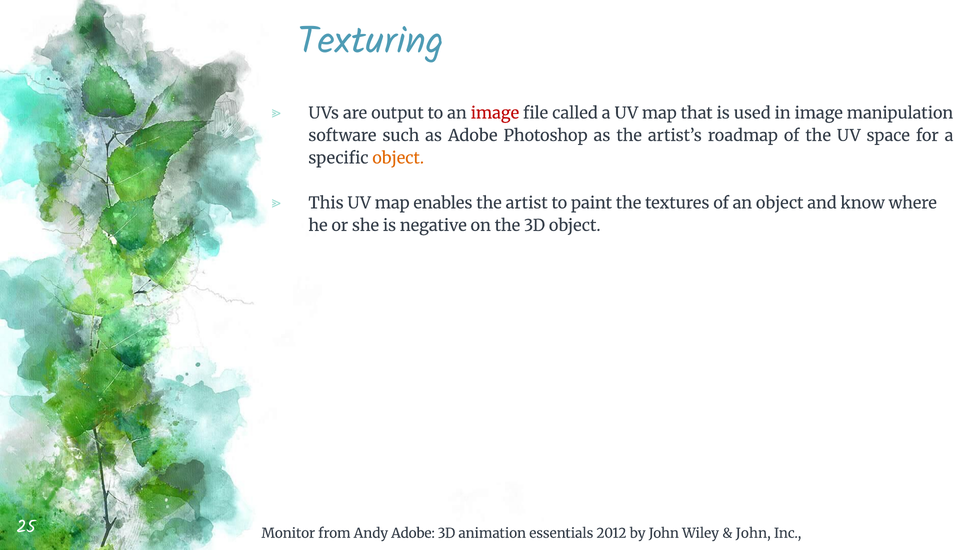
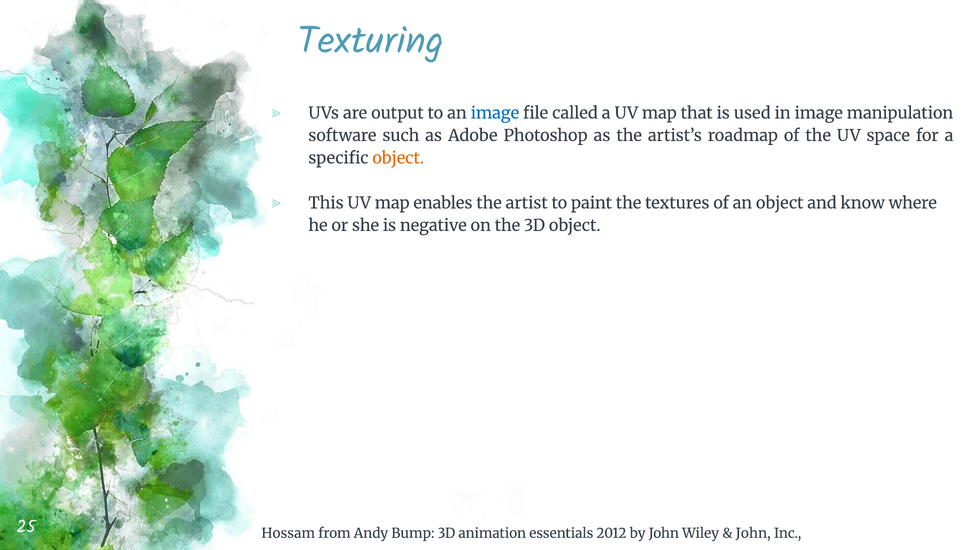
image colour: red -> blue (495, 113)
Monitor: Monitor -> Hossam (288, 533)
Andy Adobe: Adobe -> Bump (413, 533)
